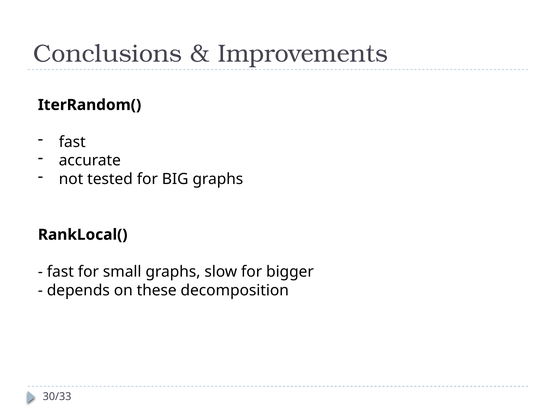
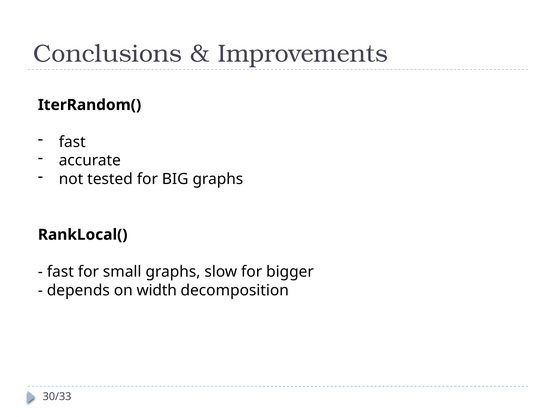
these: these -> width (157, 290)
